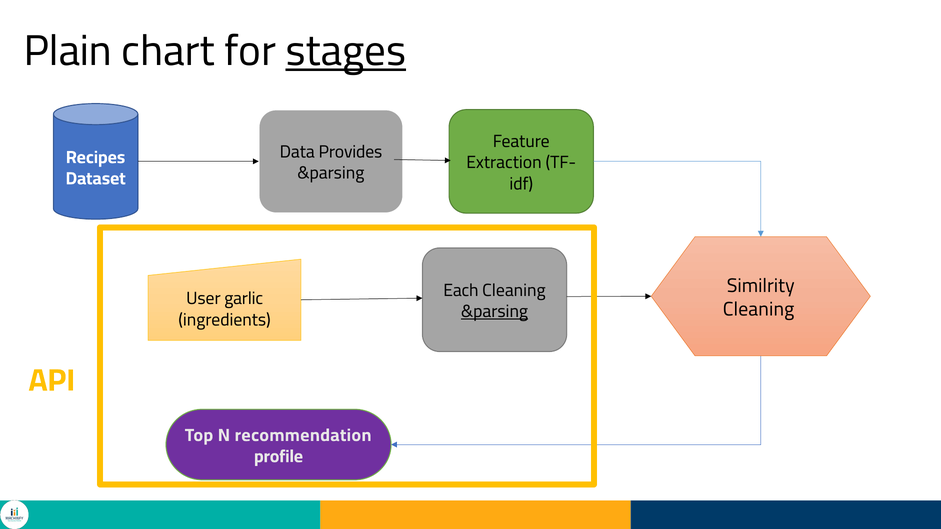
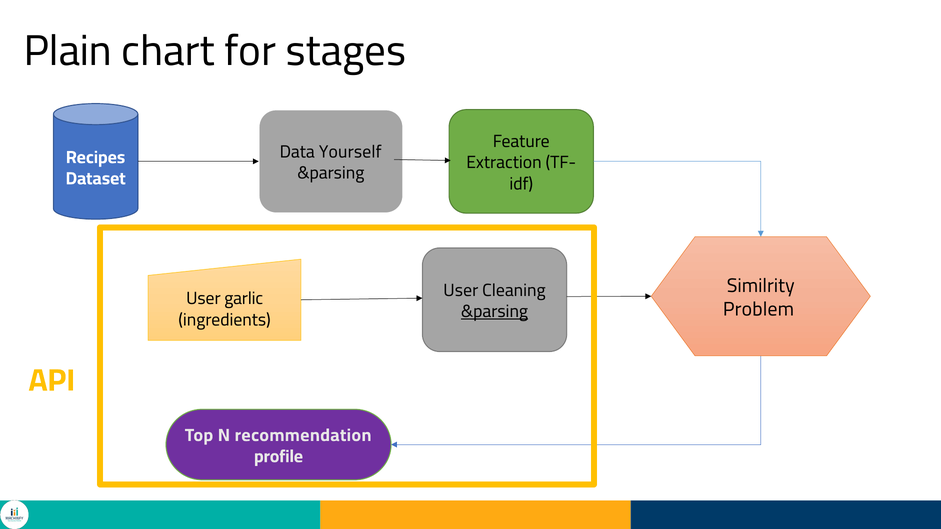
stages underline: present -> none (346, 51)
Provides: Provides -> Yourself (350, 152)
Each: Each -> User (461, 291)
Cleaning: Cleaning -> Problem (759, 310)
